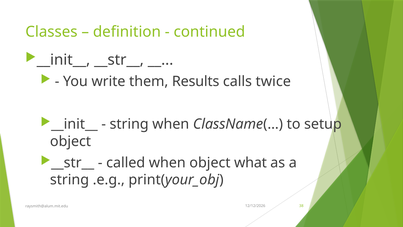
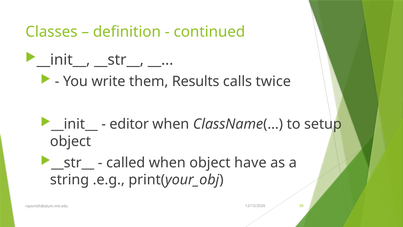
string: string -> editor (129, 124)
what: what -> have (250, 162)
